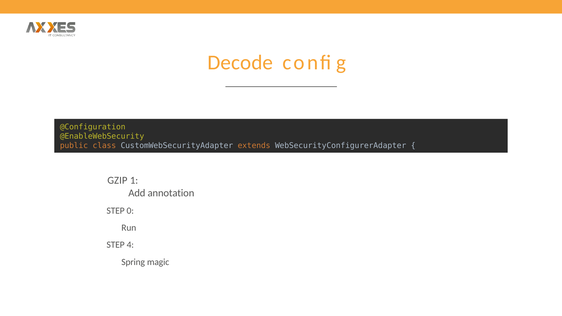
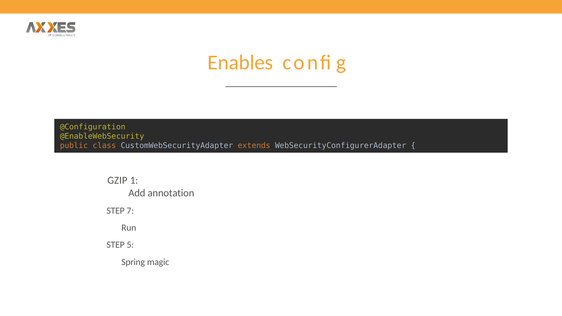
Decode: Decode -> Enables (240, 63)
0: 0 -> 7 (130, 211)
4: 4 -> 5 (130, 245)
